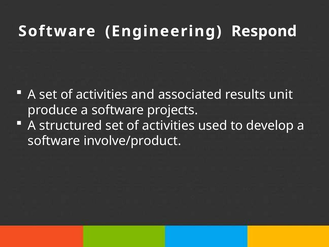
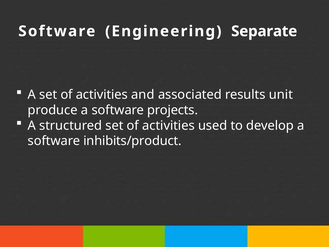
Respond: Respond -> Separate (264, 31)
involve/product: involve/product -> inhibits/product (132, 141)
